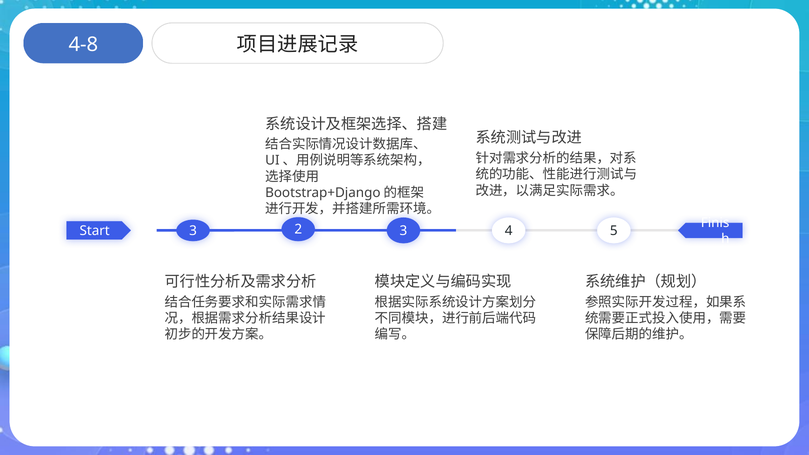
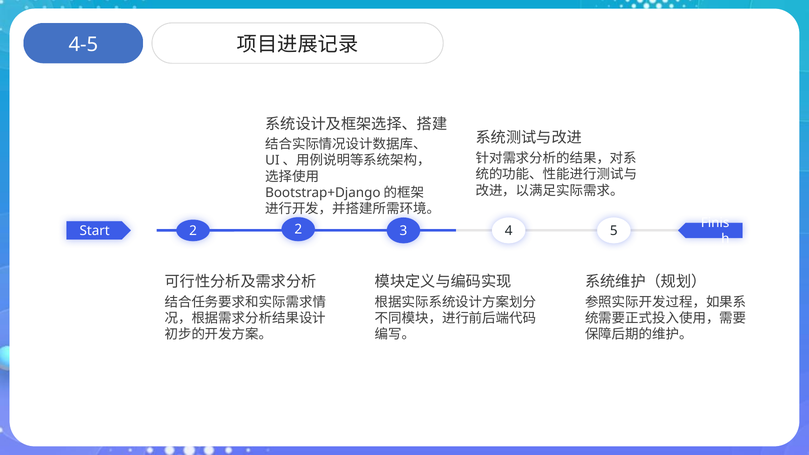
4-8: 4-8 -> 4-5 (83, 45)
Start 3: 3 -> 2 (193, 231)
